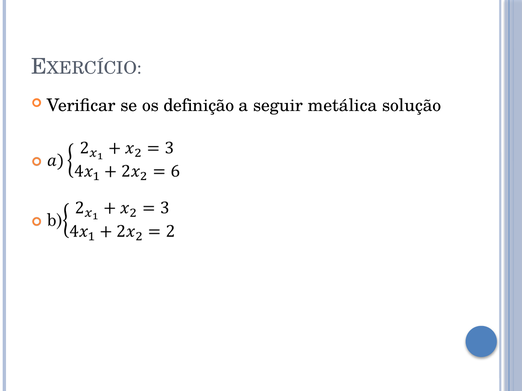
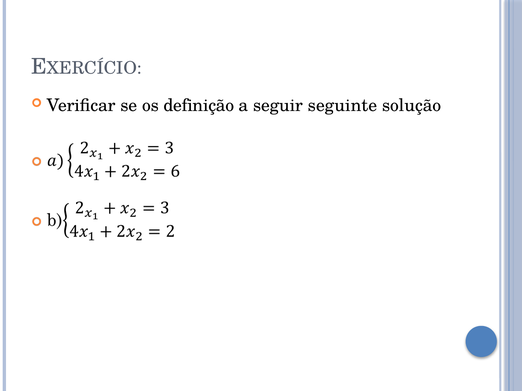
metálica: metálica -> seguinte (343, 106)
